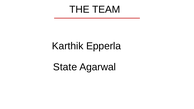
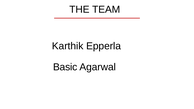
State: State -> Basic (65, 67)
